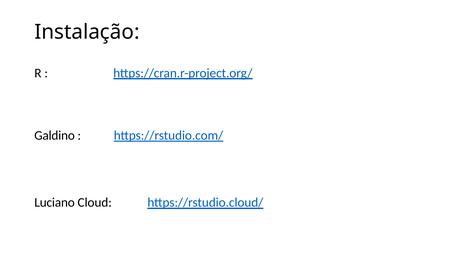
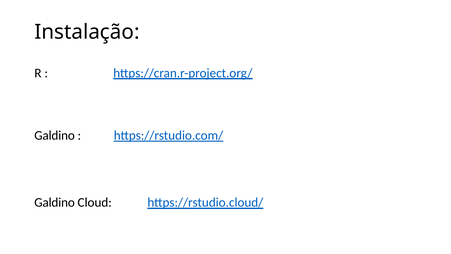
Luciano: Luciano -> Galdino (55, 202)
